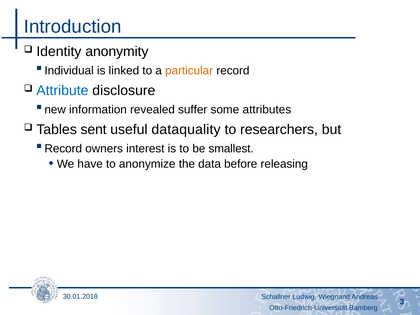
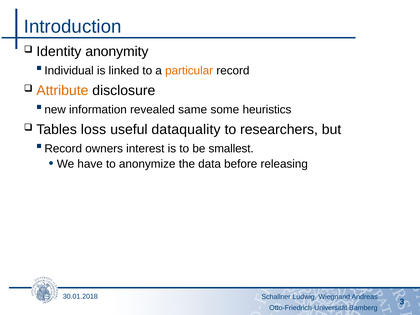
Attribute colour: blue -> orange (62, 91)
suffer: suffer -> same (193, 110)
attributes: attributes -> heuristics (267, 110)
sent: sent -> loss (93, 130)
